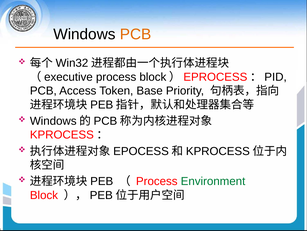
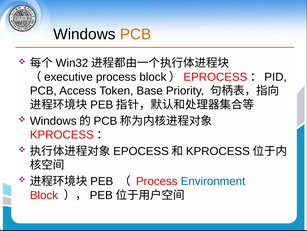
Environment colour: green -> blue (213, 181)
